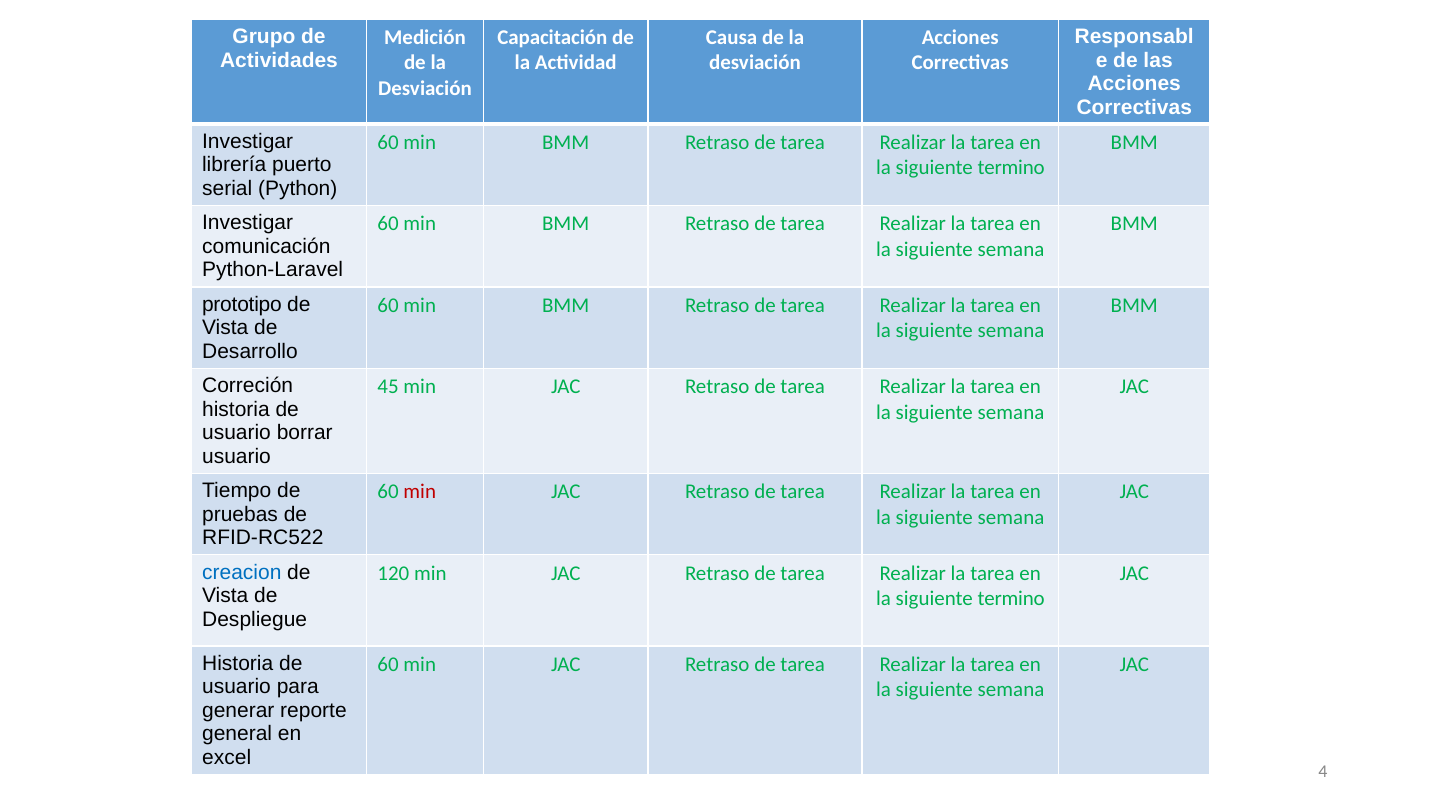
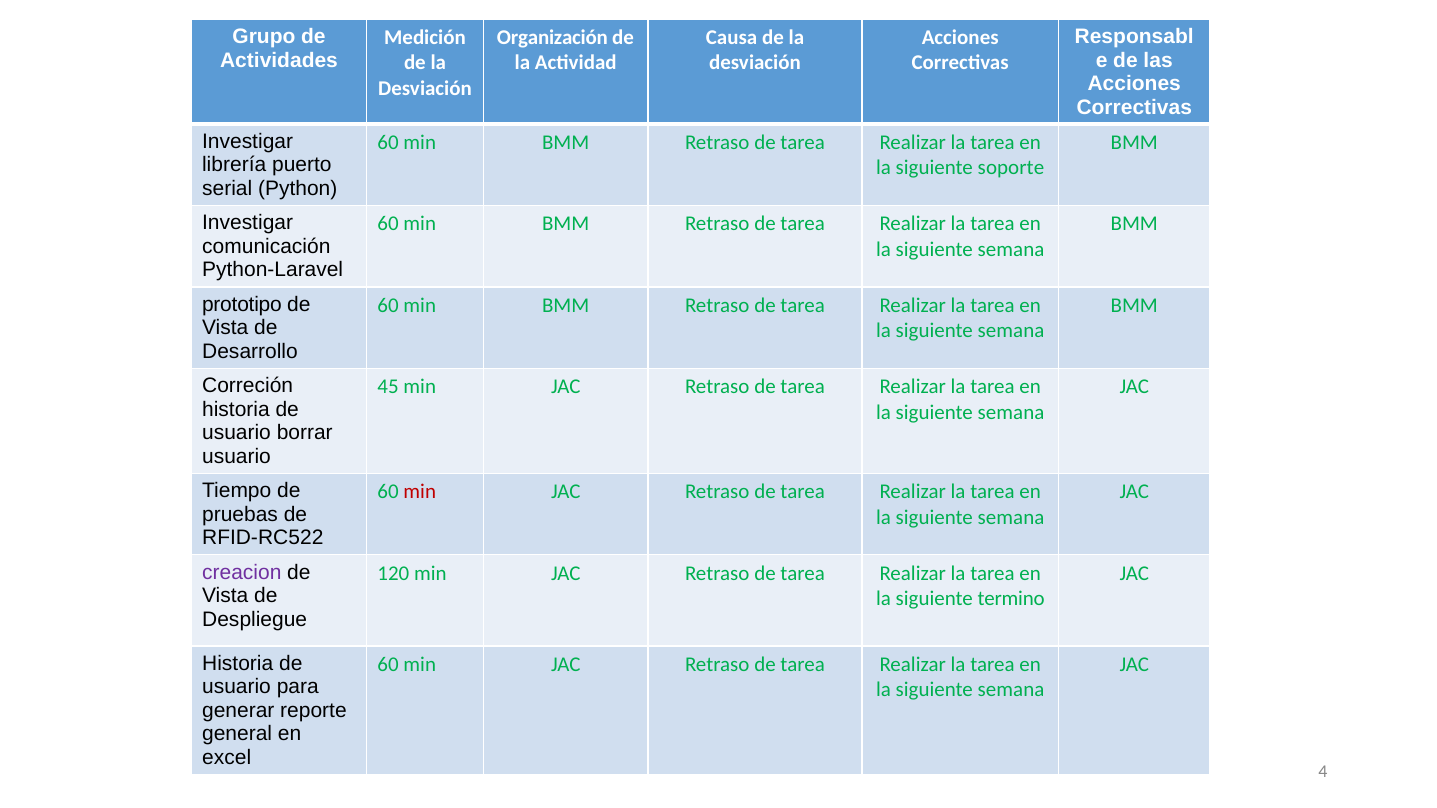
Capacitación: Capacitación -> Organización (552, 37)
termino: termino -> soporte (1011, 168)
creacion colour: blue -> purple (242, 572)
